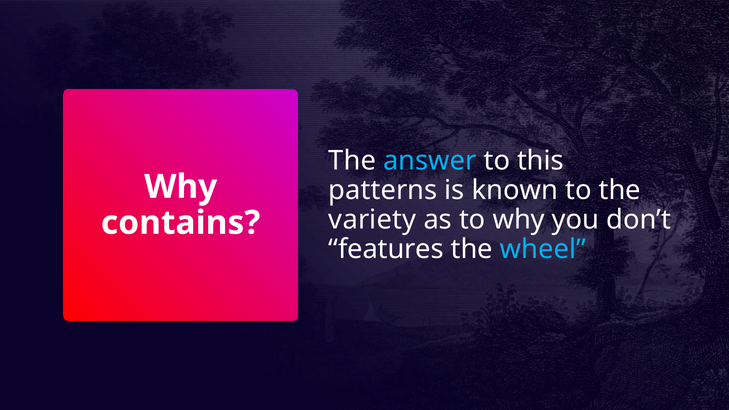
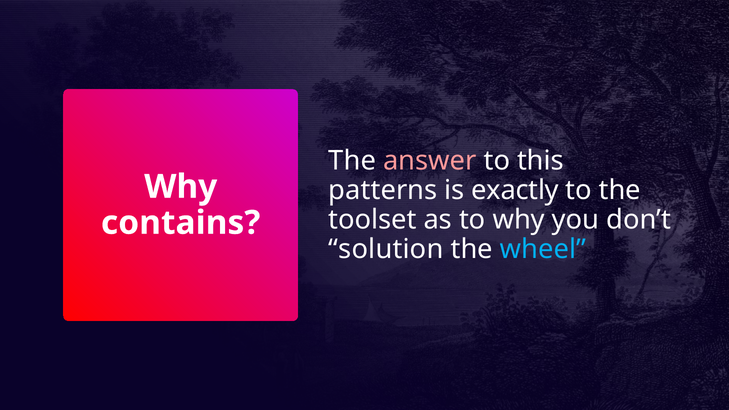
answer colour: light blue -> pink (430, 161)
known: known -> exactly (515, 190)
variety: variety -> toolset (372, 220)
features: features -> solution (386, 249)
